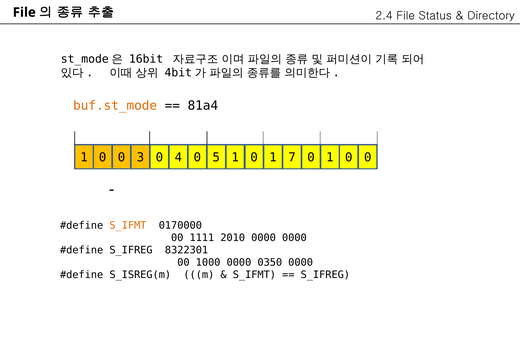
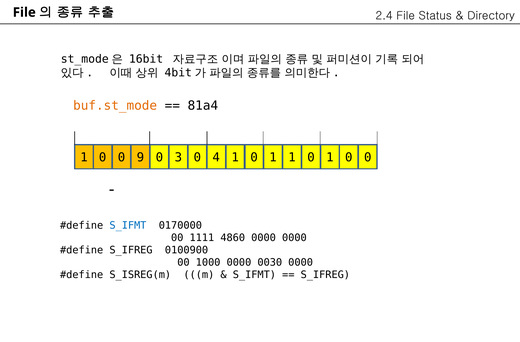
3: 3 -> 9 (140, 157)
4: 4 -> 3 (178, 157)
5: 5 -> 4 (216, 157)
1 7: 7 -> 1 (292, 157)
S_IFMT colour: orange -> blue (128, 225)
2010: 2010 -> 4860 (233, 237)
8322301: 8322301 -> 0100900 (187, 250)
0350: 0350 -> 0030 (270, 262)
